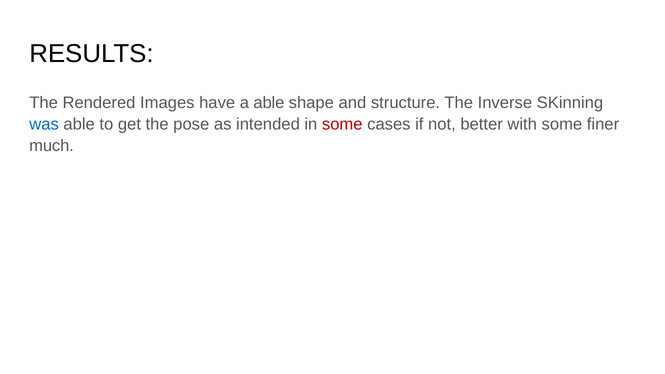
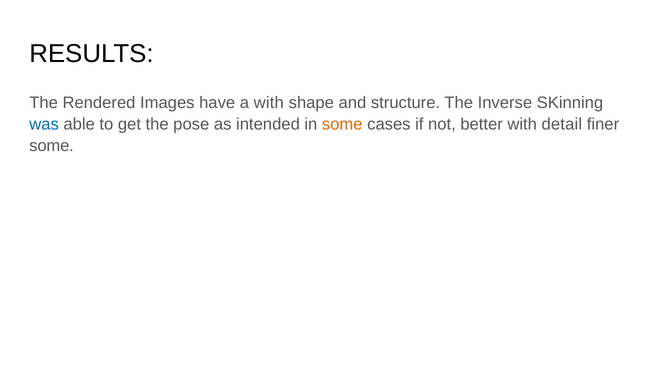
a able: able -> with (269, 103)
some colour: red -> orange (342, 124)
with some: some -> detail (562, 124)
much: much -> some (52, 146)
